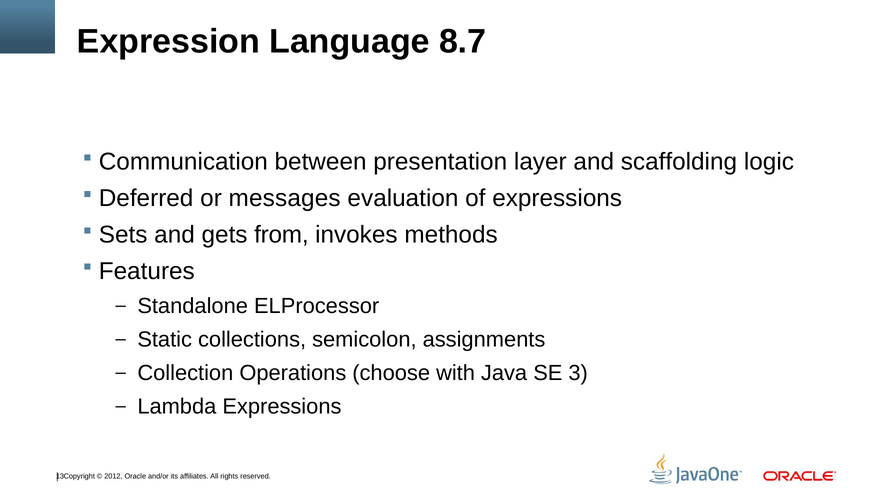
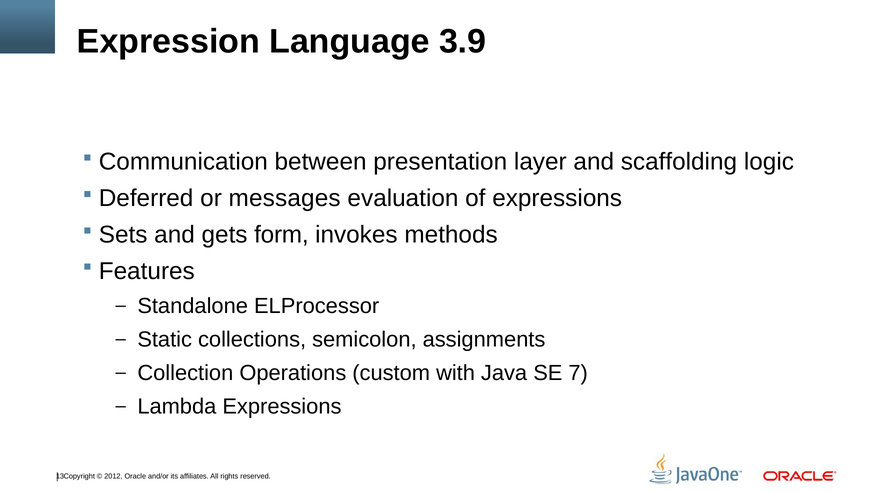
8.7: 8.7 -> 3.9 (463, 42)
from: from -> form (281, 235)
choose: choose -> custom (391, 373)
3: 3 -> 7 (578, 373)
